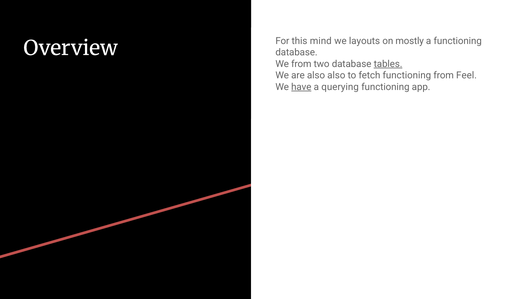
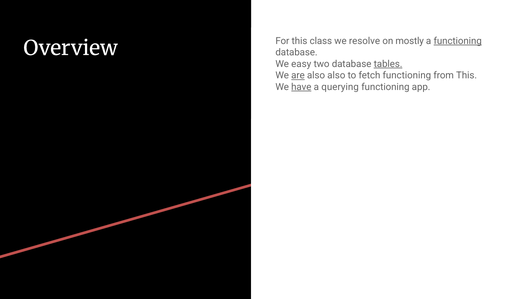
mind: mind -> class (321, 41)
layouts: layouts -> resolve (364, 41)
functioning underline: none -> present (458, 41)
We from: from -> easy (301, 64)
are underline: none -> present (298, 75)
from Feel: Feel -> This (467, 75)
